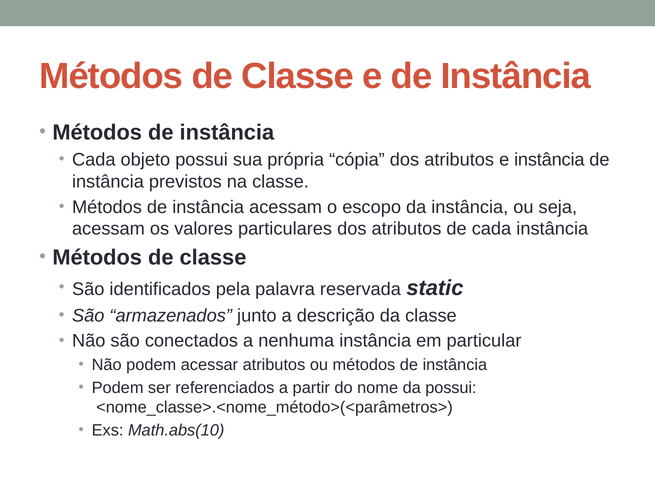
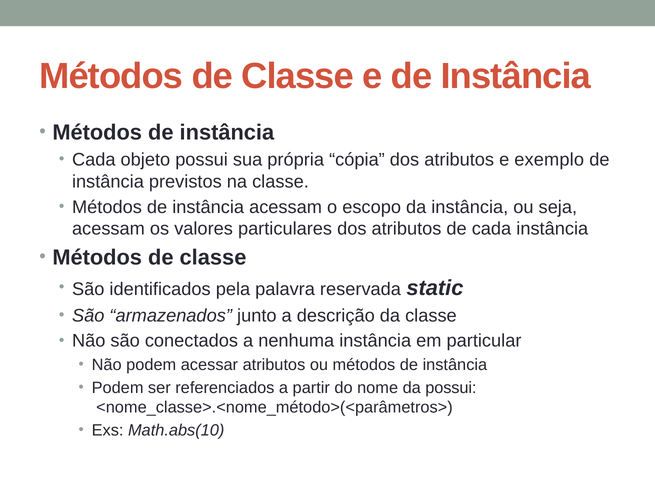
e instância: instância -> exemplo (549, 160)
